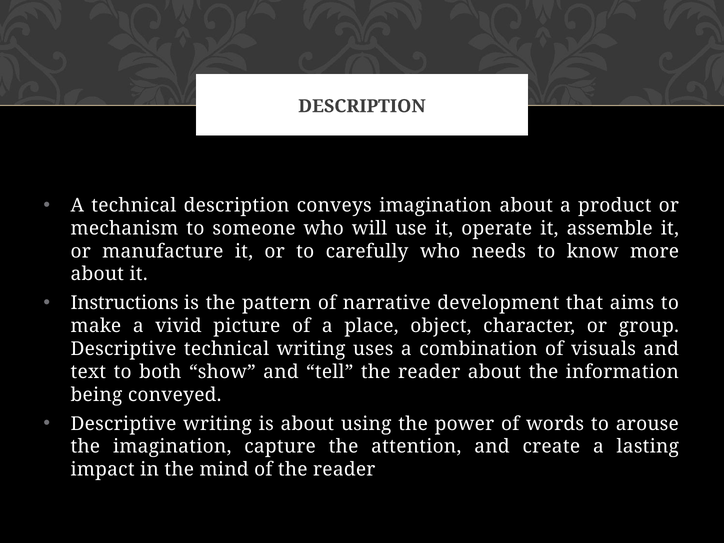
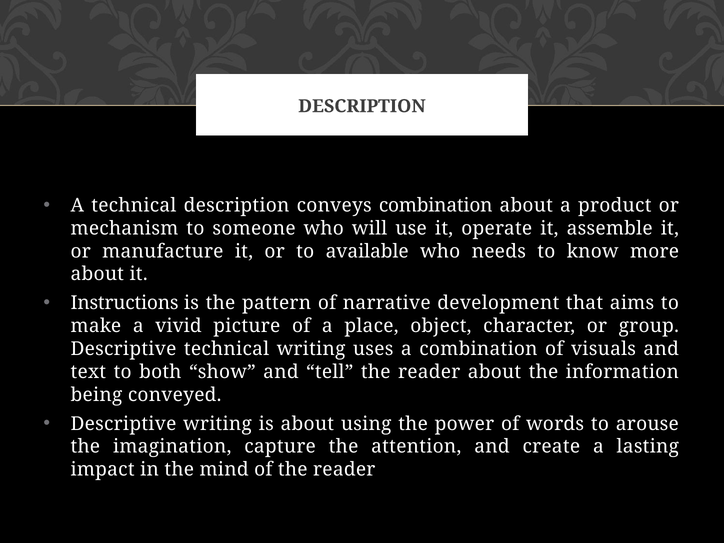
conveys imagination: imagination -> combination (436, 205)
carefully: carefully -> available (367, 251)
